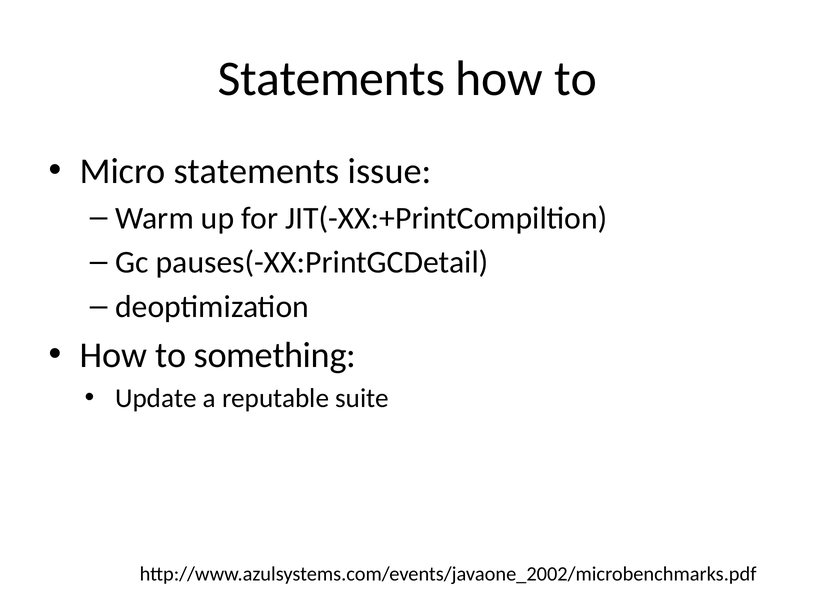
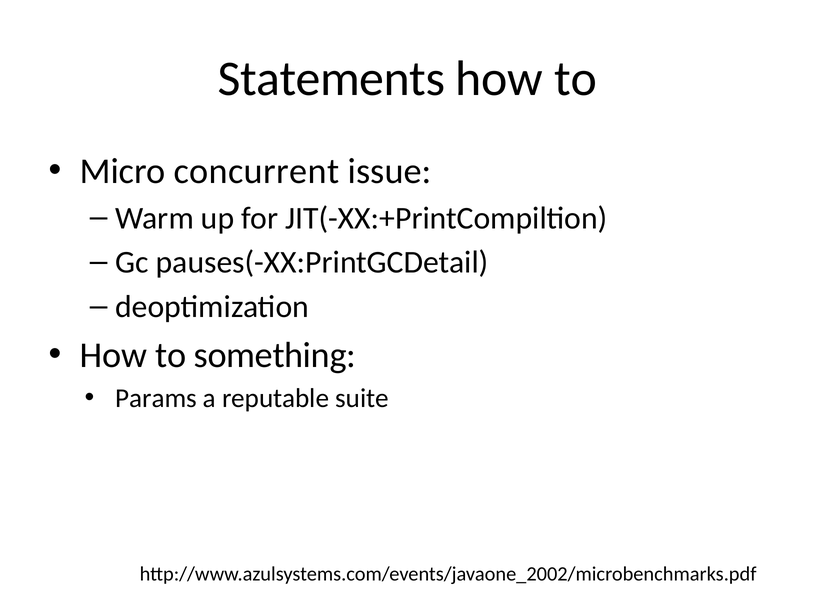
Micro statements: statements -> concurrent (256, 171)
Update: Update -> Params (156, 398)
